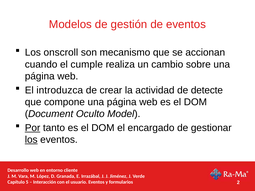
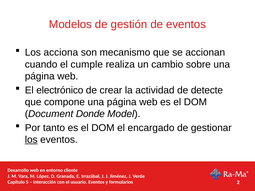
onscroll: onscroll -> acciona (61, 53)
introduzca: introduzca -> electrónico (60, 90)
Oculto: Oculto -> Donde (90, 114)
Por underline: present -> none (33, 128)
